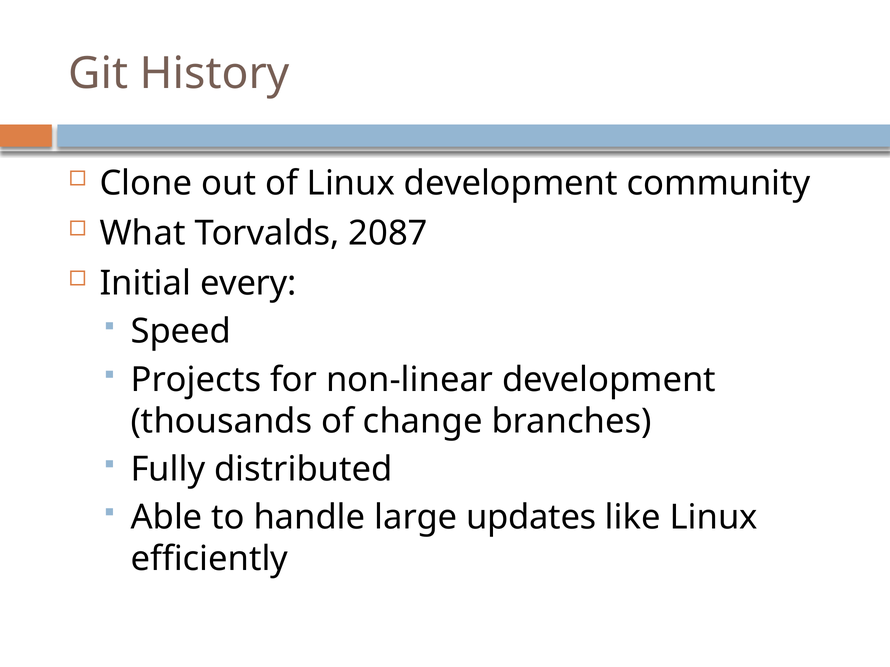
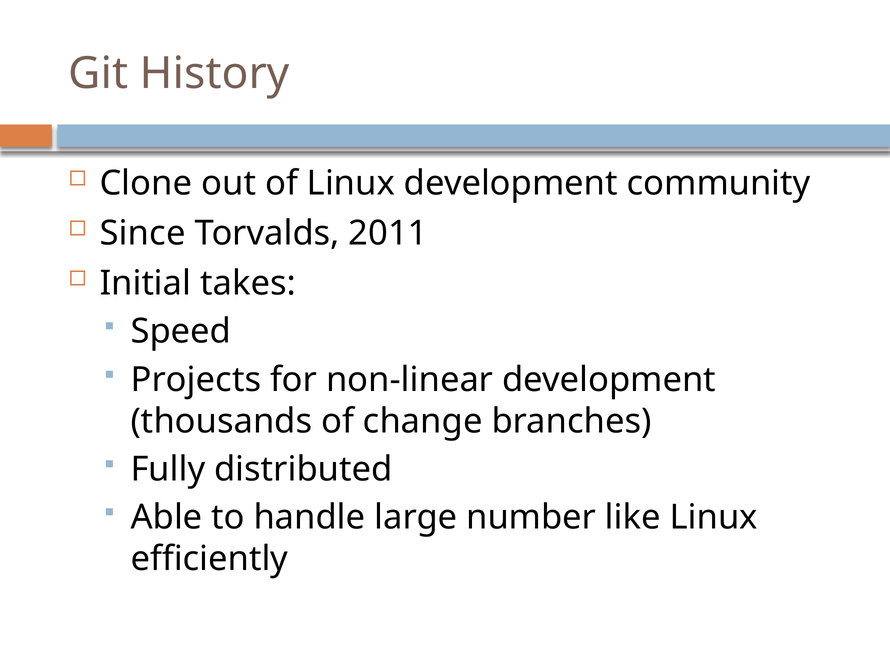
What: What -> Since (143, 233)
2087: 2087 -> 2011 (388, 233)
every: every -> takes (248, 283)
updates: updates -> number (531, 518)
